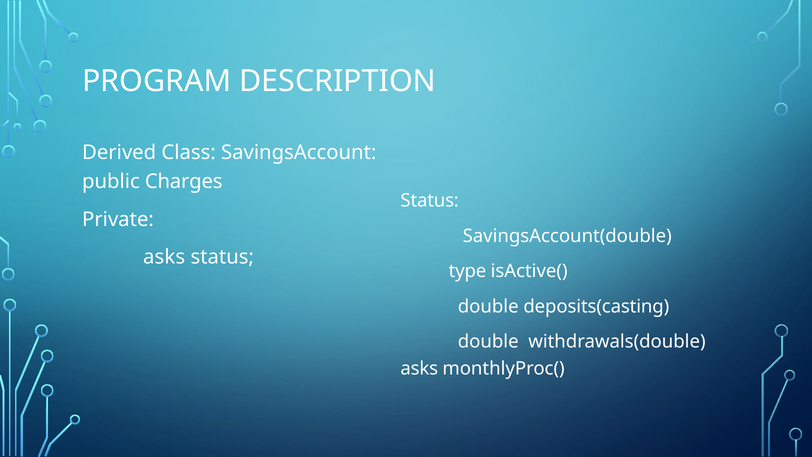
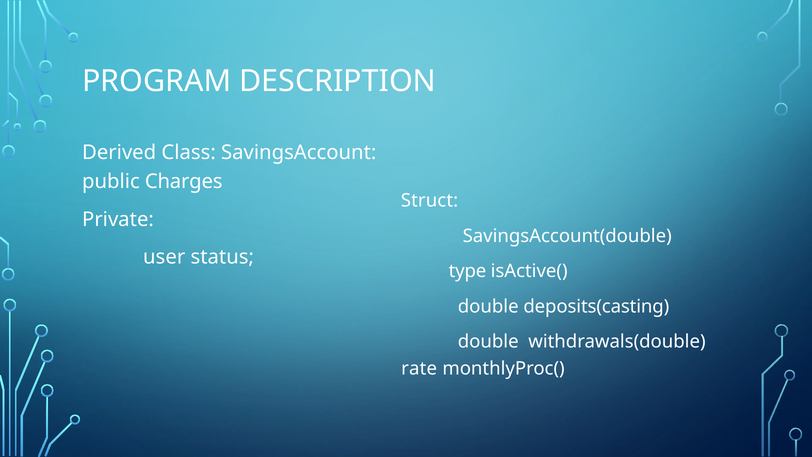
Status: Status -> Struct (430, 201)
asks: asks -> user (164, 257)
asks: asks -> rate (419, 368)
